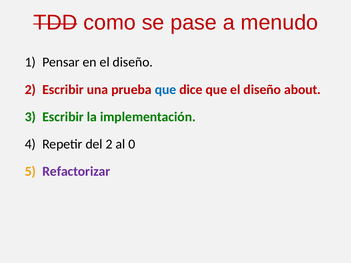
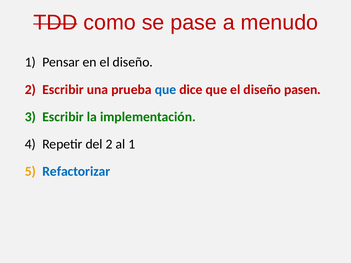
about: about -> pasen (303, 90)
al 0: 0 -> 1 (132, 144)
Refactorizar colour: purple -> blue (76, 172)
